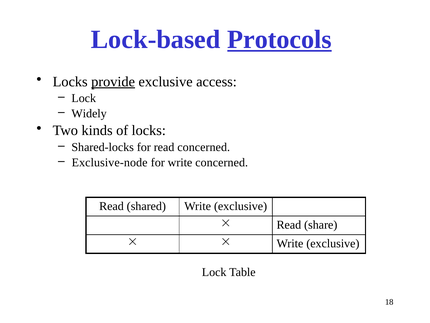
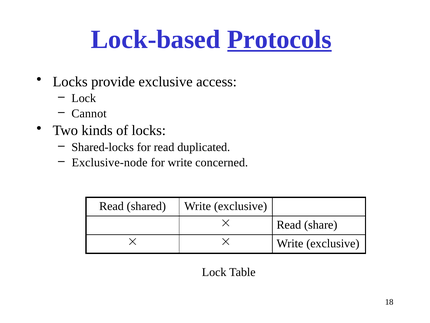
provide underline: present -> none (113, 81)
Widely: Widely -> Cannot (89, 113)
read concerned: concerned -> duplicated (204, 147)
